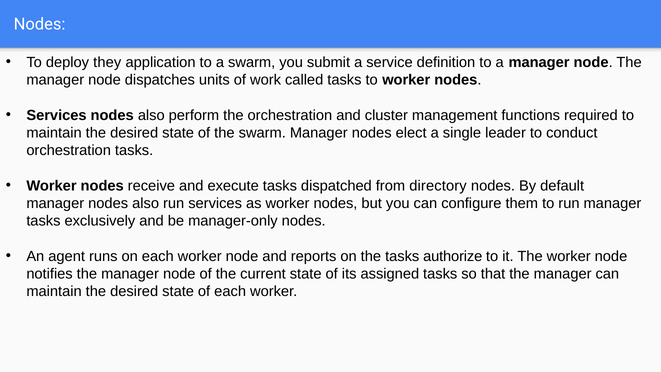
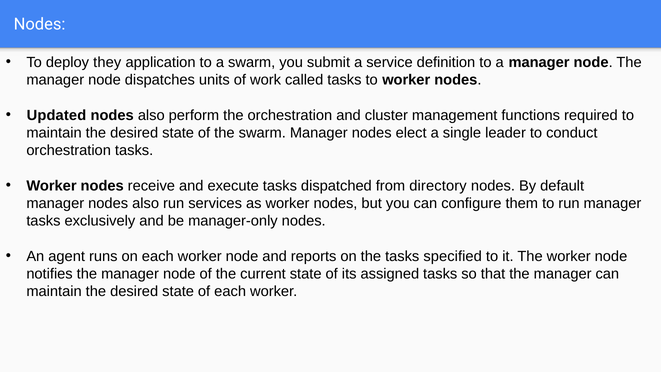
Services: Services -> Updated (56, 115)
authorize: authorize -> specified (453, 256)
